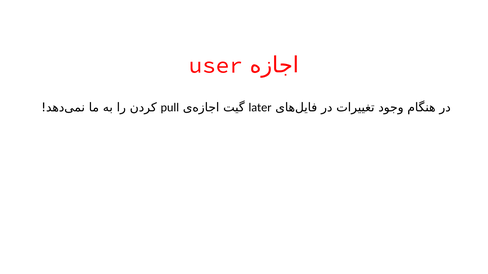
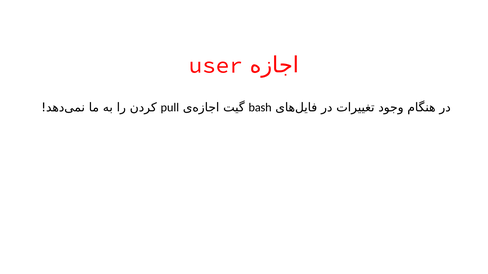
later: later -> bash (260, 108)
